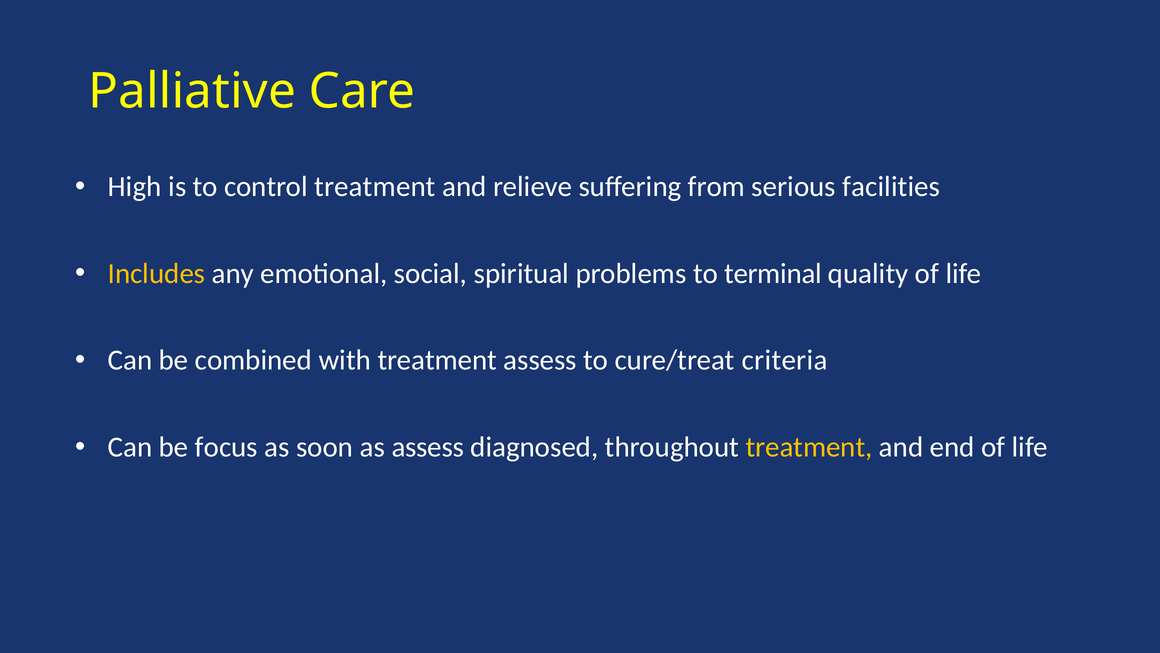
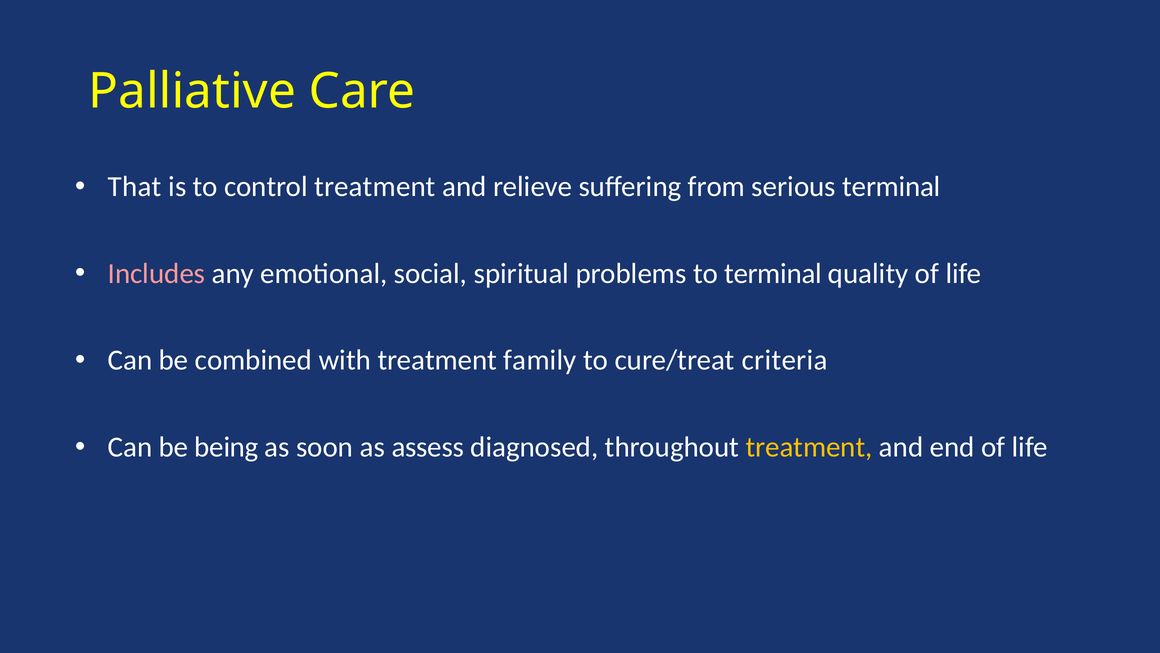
High: High -> That (135, 187)
serious facilities: facilities -> terminal (892, 187)
Includes colour: yellow -> pink (157, 273)
treatment assess: assess -> family (540, 360)
focus: focus -> being (226, 447)
